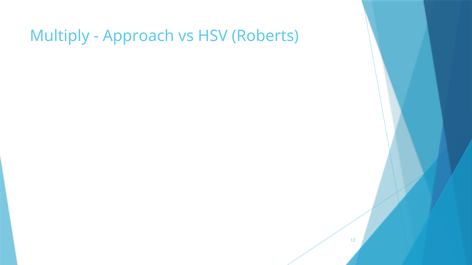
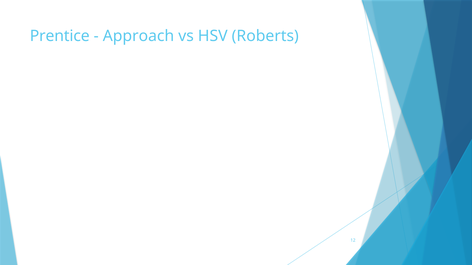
Multiply: Multiply -> Prentice (60, 36)
